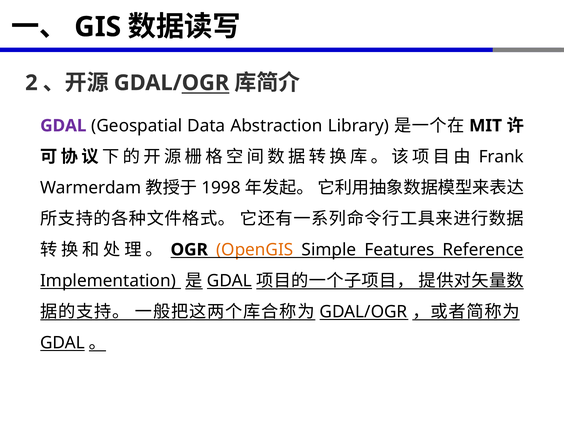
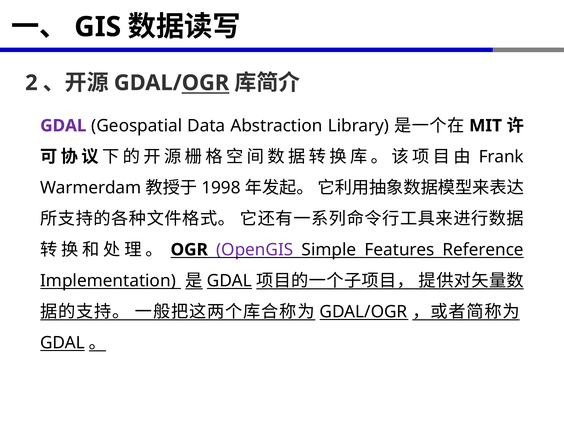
OpenGIS colour: orange -> purple (255, 250)
